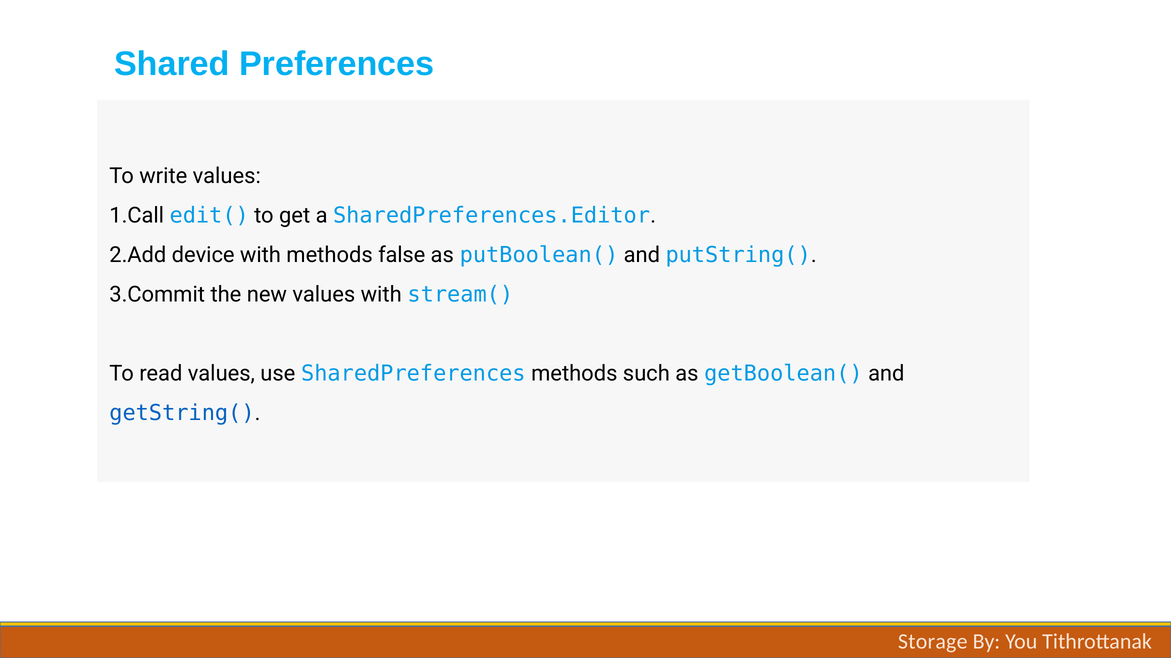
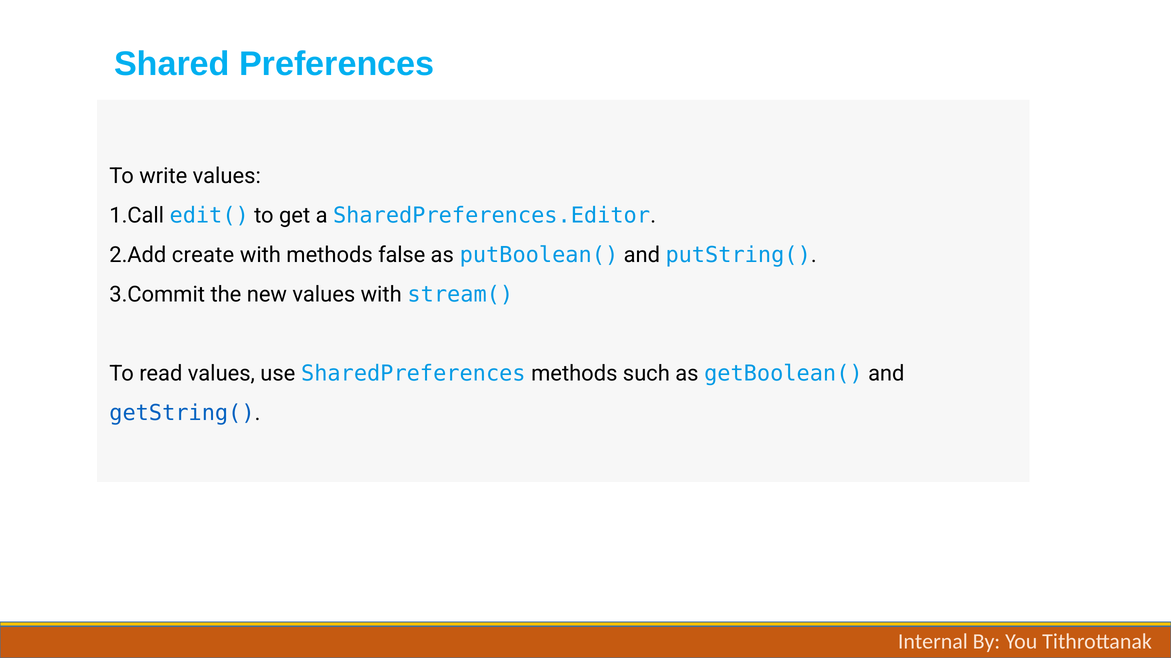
device: device -> create (203, 255)
Storage: Storage -> Internal (933, 642)
